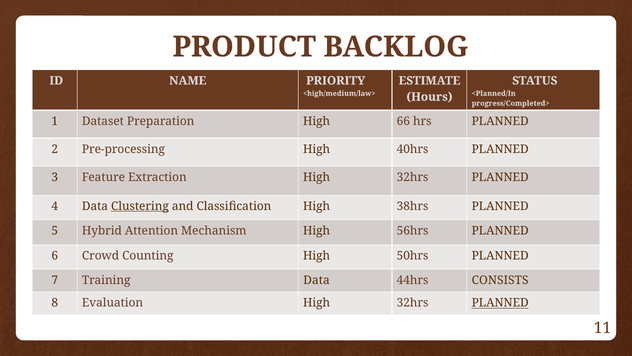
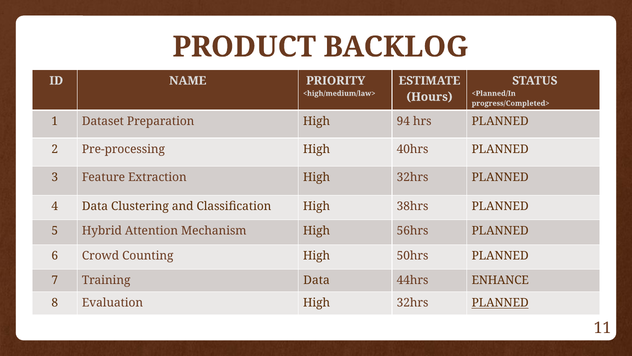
66: 66 -> 94 (403, 121)
Clustering underline: present -> none (140, 206)
CONSISTS: CONSISTS -> ENHANCE (500, 280)
